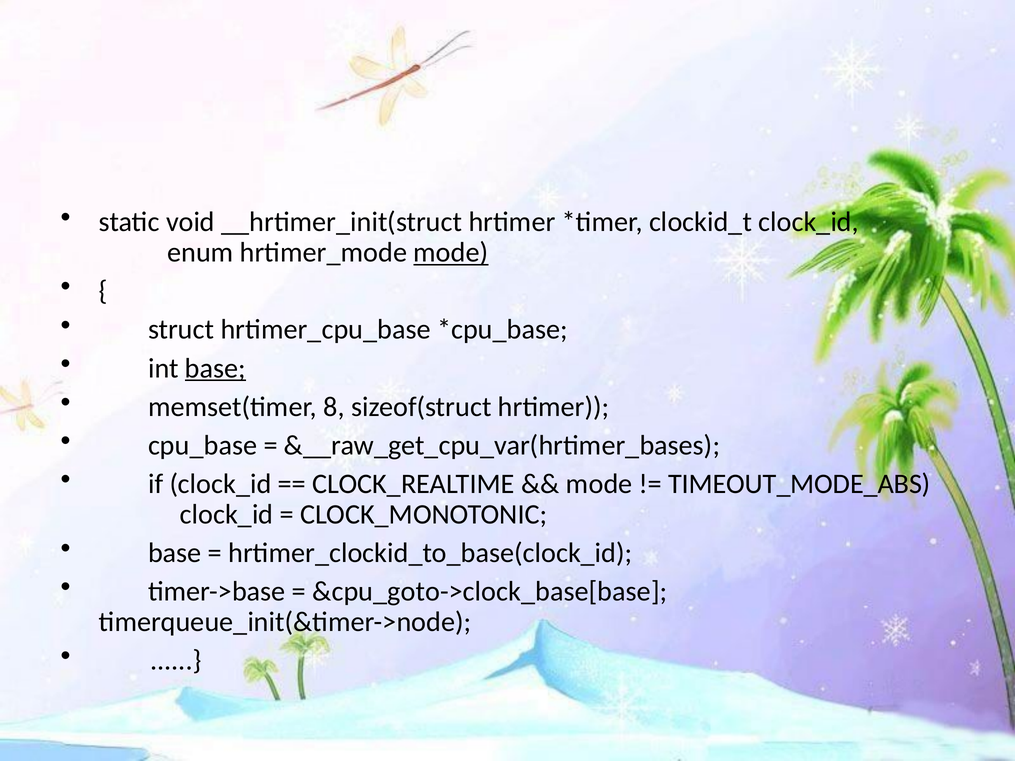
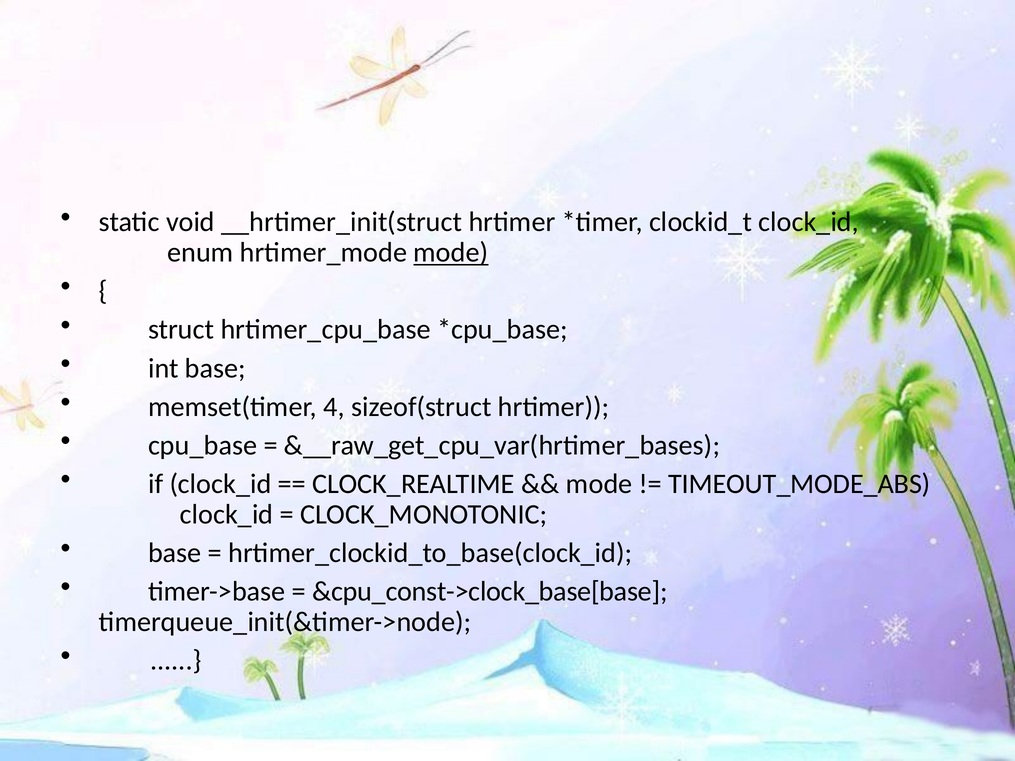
base underline: present -> none (215, 368)
8: 8 -> 4 (334, 407)
&cpu_goto->clock_base[base: &cpu_goto->clock_base[base -> &cpu_const->clock_base[base (490, 592)
